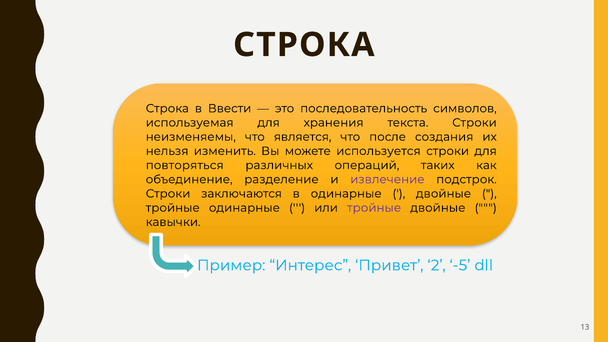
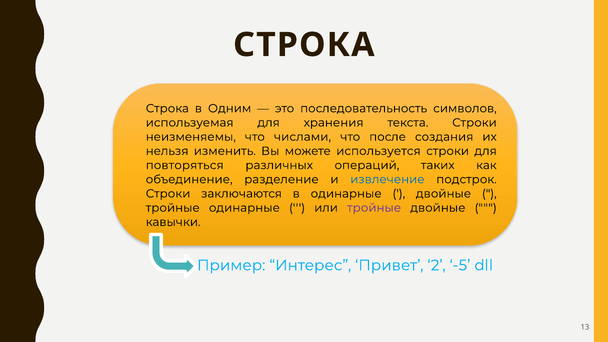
Ввести: Ввести -> Одним (230, 108)
является: является -> числами (302, 137)
извлечение colour: purple -> blue (387, 179)
